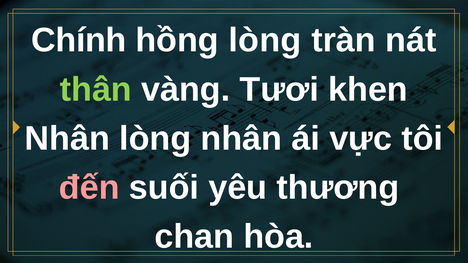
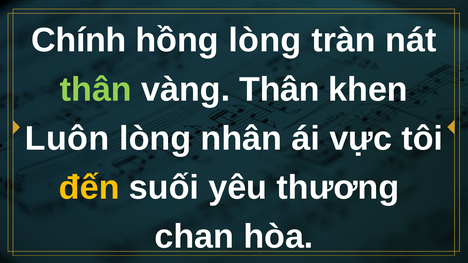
vàng Tươi: Tươi -> Thân (279, 90)
Nhân: Nhân -> Luôn (67, 139)
đến colour: pink -> yellow (89, 188)
